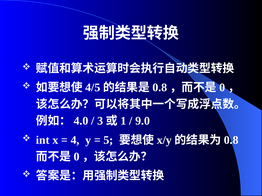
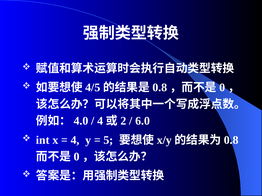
3: 3 -> 4 (100, 121)
1: 1 -> 2 (123, 121)
9.0: 9.0 -> 6.0 (143, 121)
